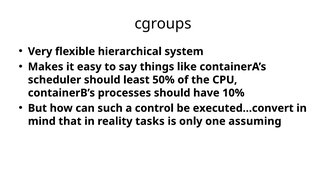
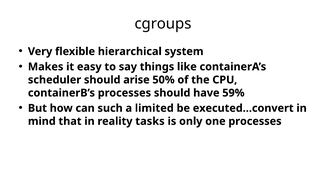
least: least -> arise (136, 80)
10%: 10% -> 59% (233, 93)
control: control -> limited (154, 108)
one assuming: assuming -> processes (255, 121)
